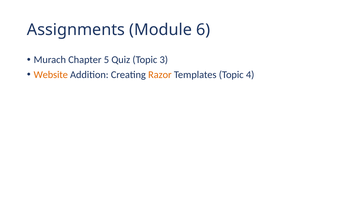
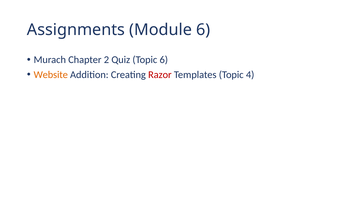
5: 5 -> 2 (106, 60)
Topic 3: 3 -> 6 (164, 60)
Razor colour: orange -> red (160, 75)
